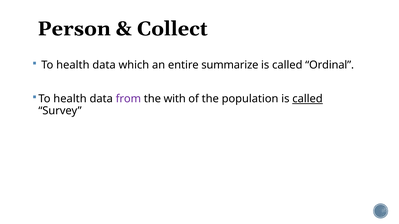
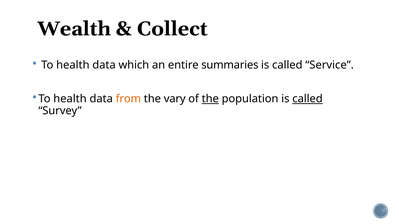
Person: Person -> Wealth (74, 29)
summarize: summarize -> summaries (230, 65)
Ordinal: Ordinal -> Service (330, 65)
from colour: purple -> orange (128, 99)
with: with -> vary (175, 99)
the underline: none -> present (210, 99)
